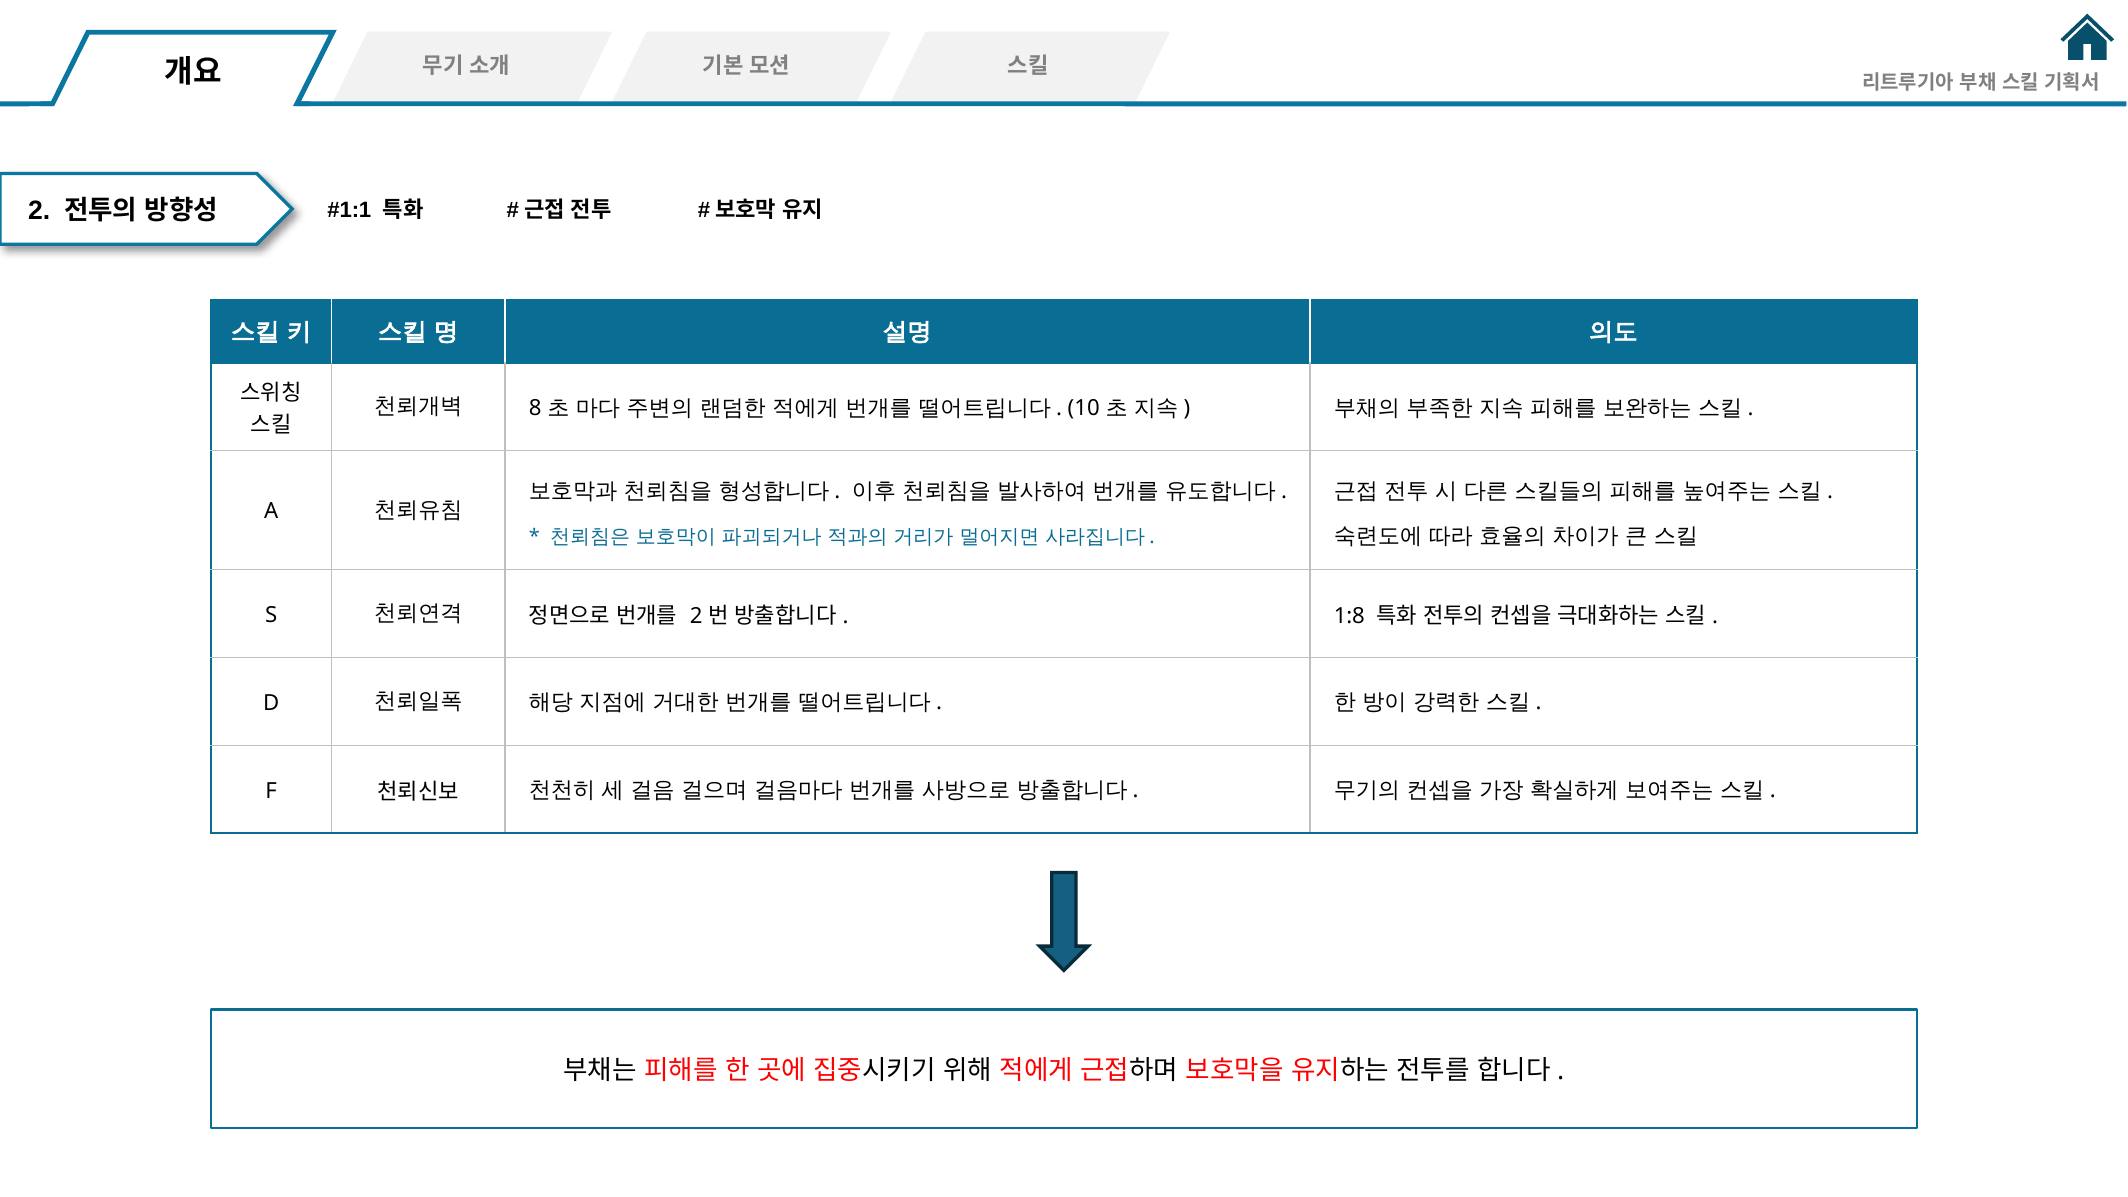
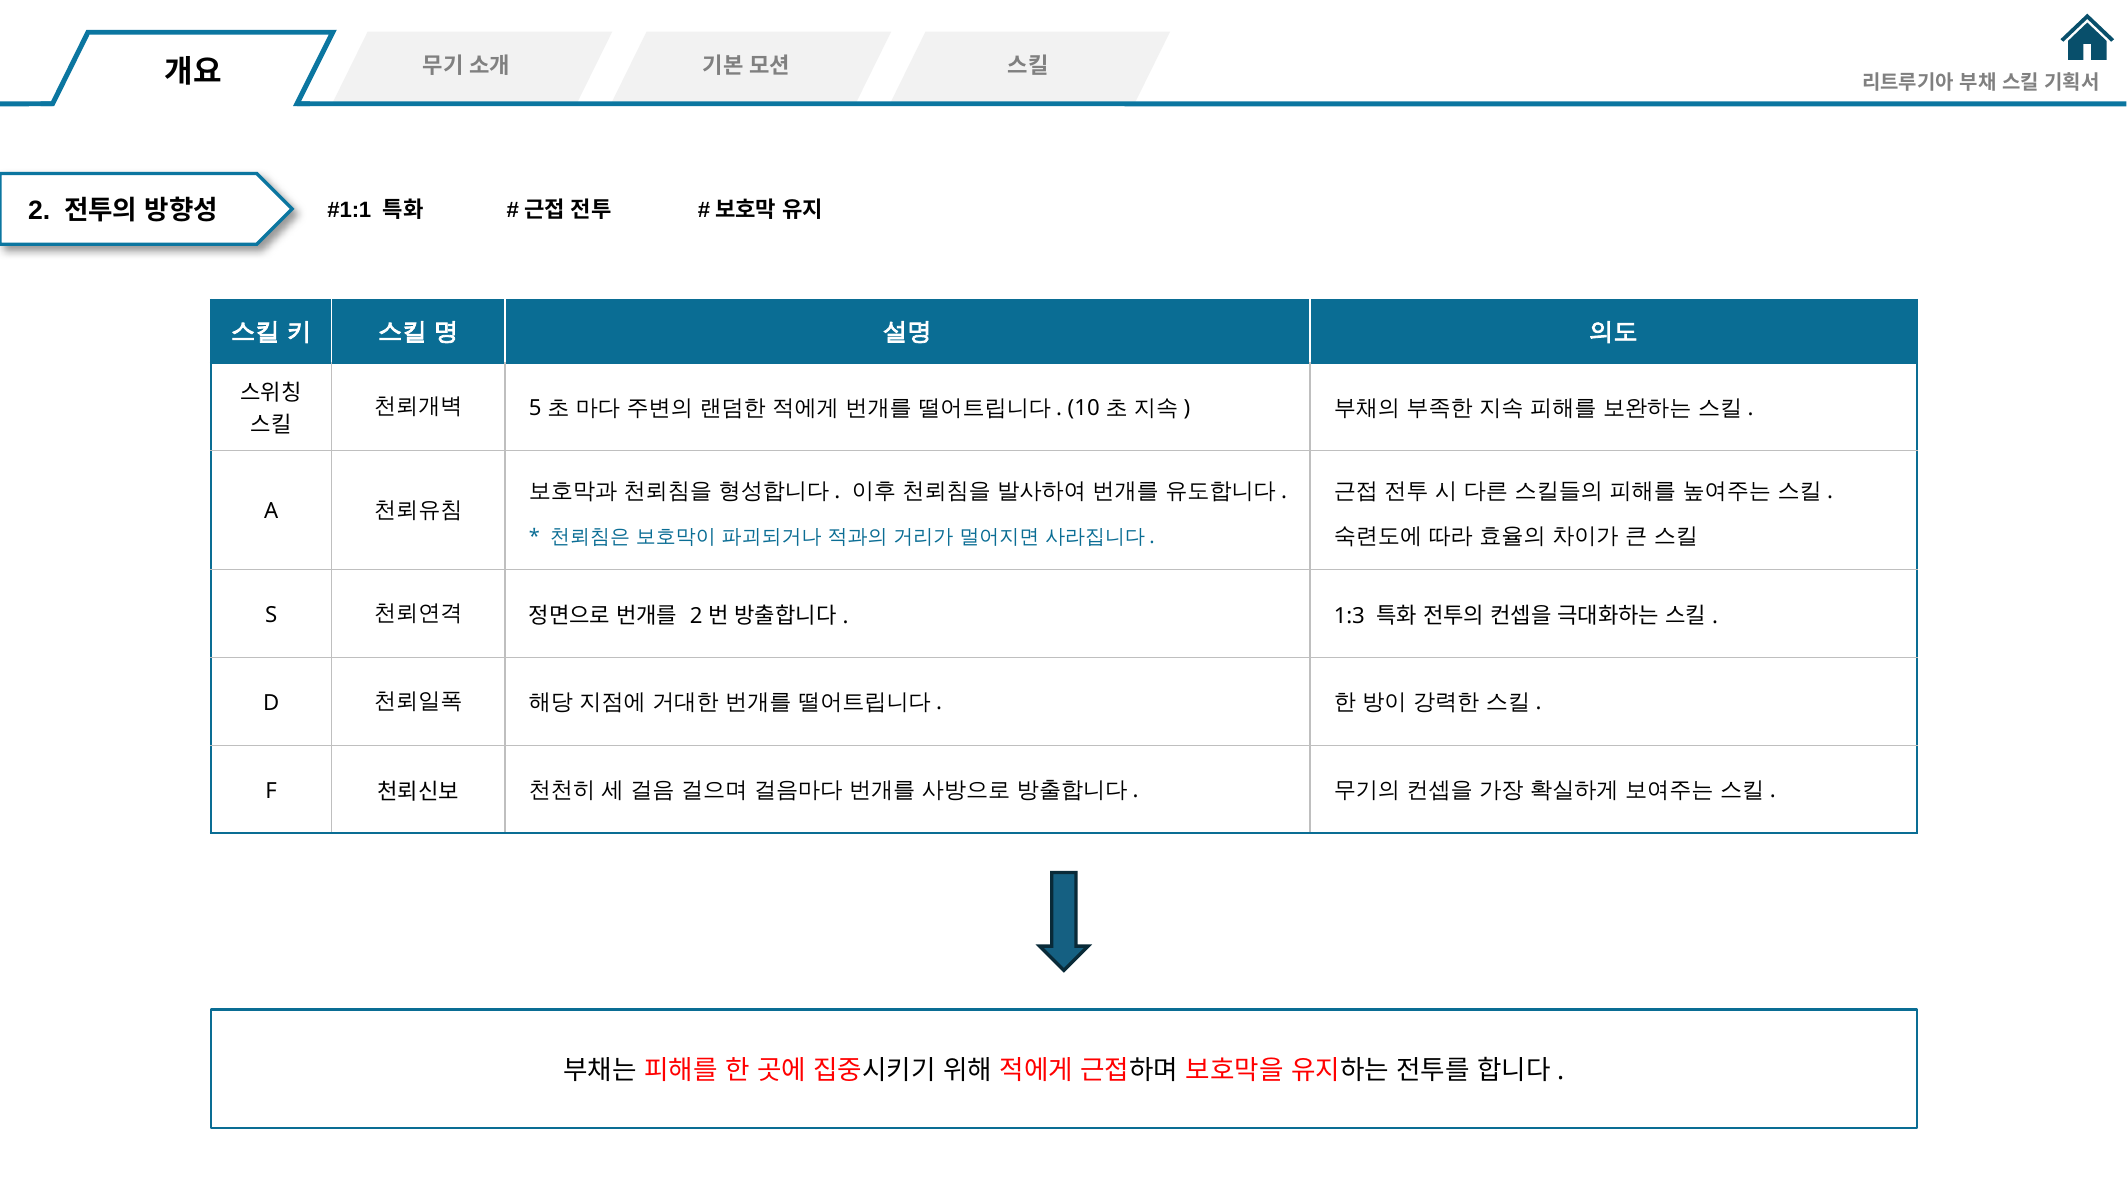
8: 8 -> 5 (535, 408)
1:8: 1:8 -> 1:3 (1349, 616)
